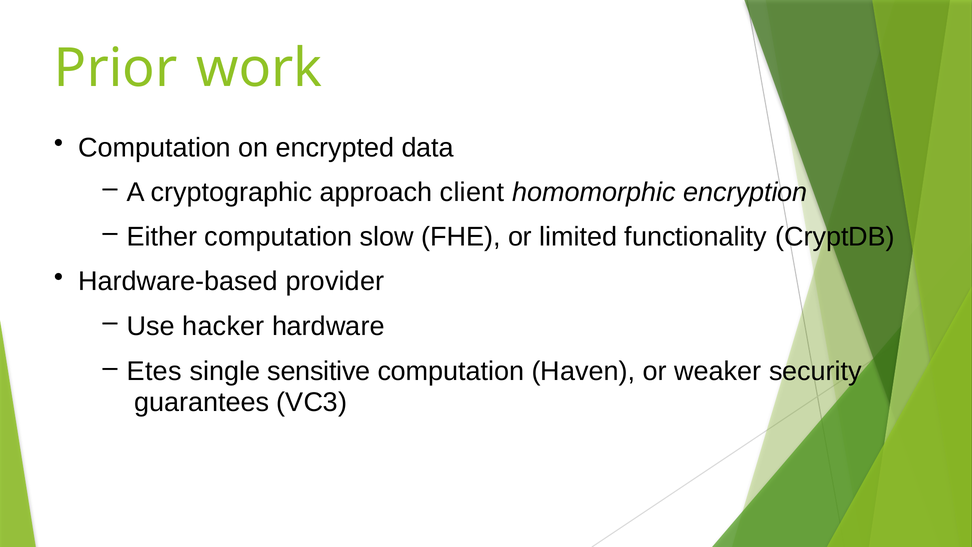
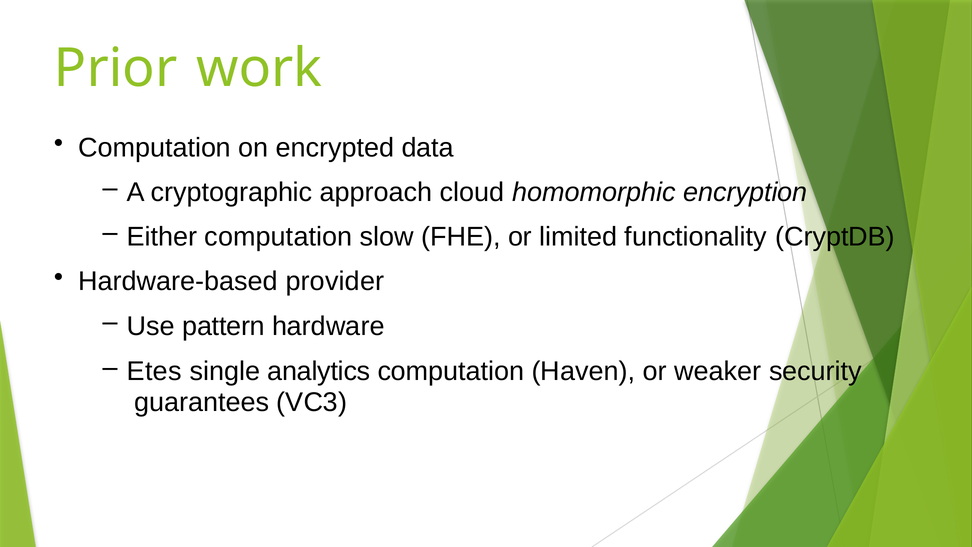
client: client -> cloud (472, 192)
hacker: hacker -> pattern (224, 326)
sensitive: sensitive -> analytics (319, 371)
